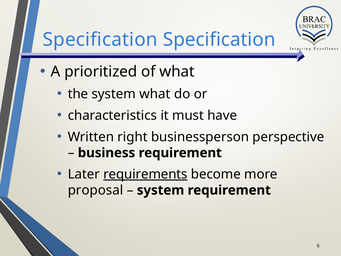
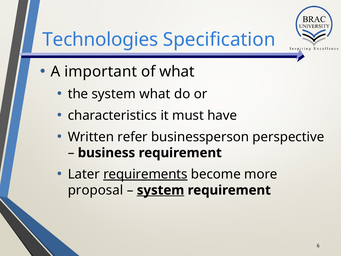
Specification: Specification -> Technologies (100, 40)
prioritized: prioritized -> important (101, 72)
right: right -> refer (133, 137)
system underline: none -> present (161, 190)
